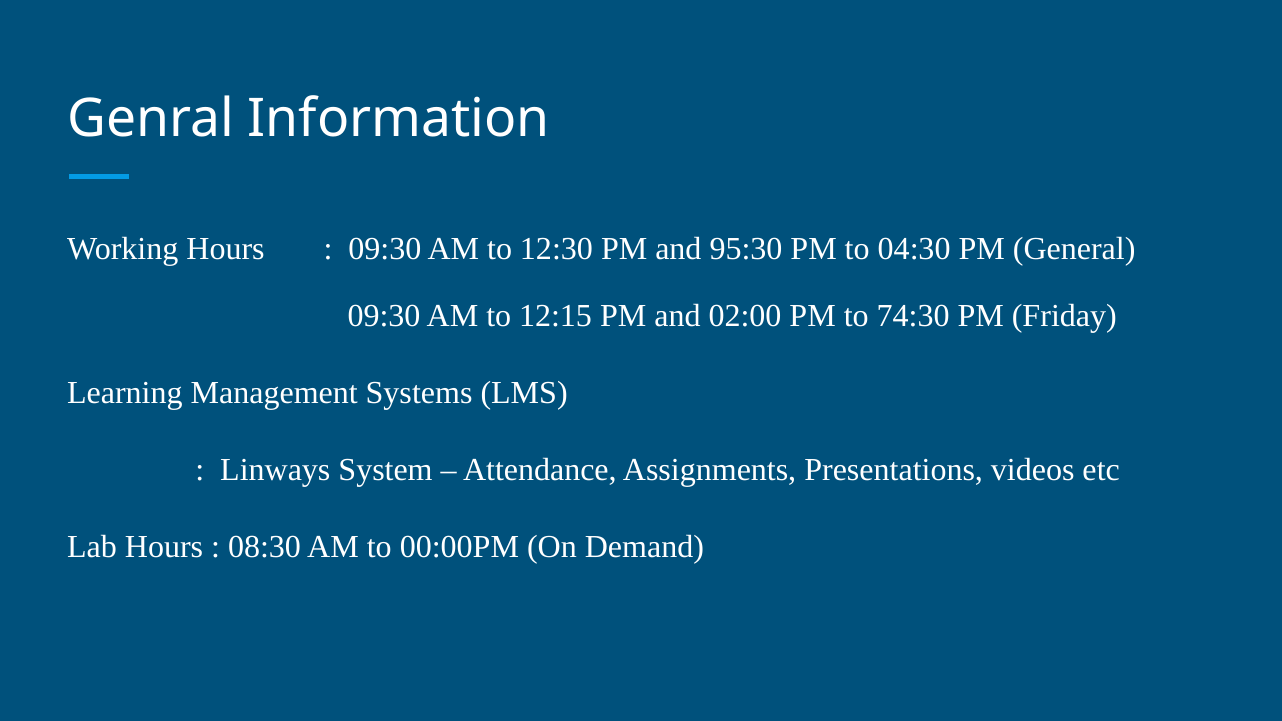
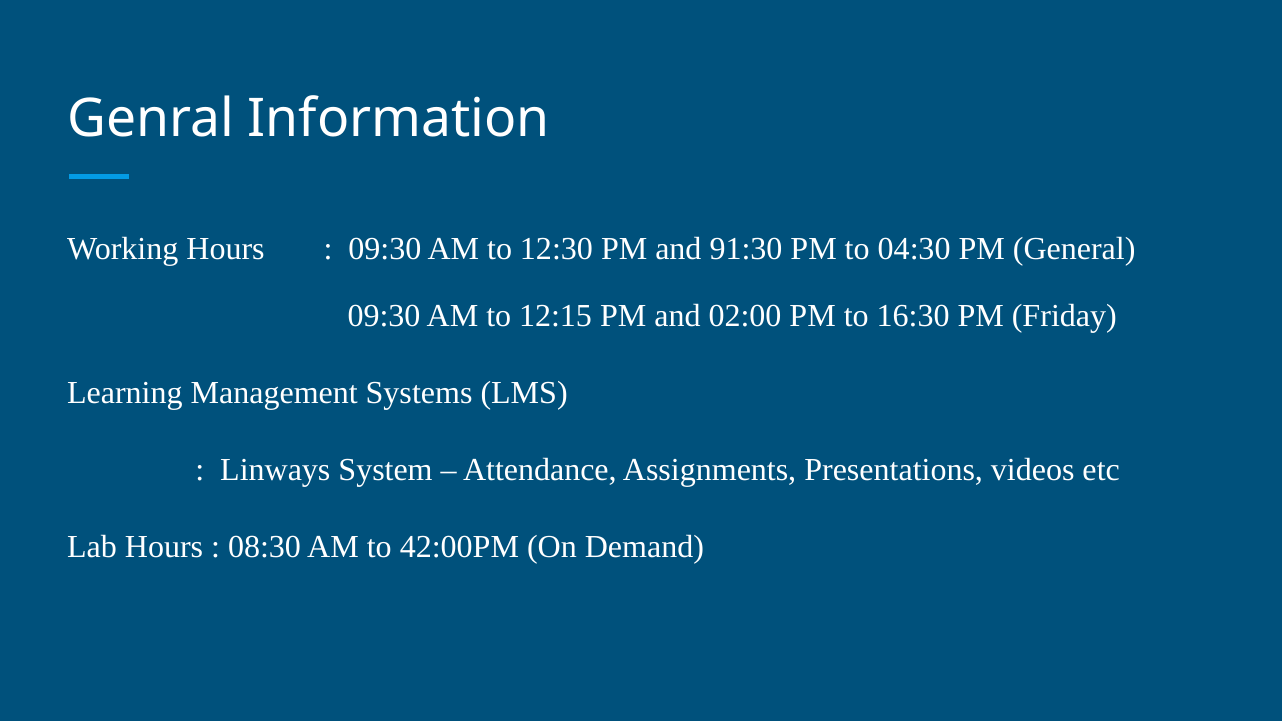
95:30: 95:30 -> 91:30 (746, 249)
74:30: 74:30 -> 16:30 (913, 316)
00:00PM: 00:00PM -> 42:00PM (459, 547)
